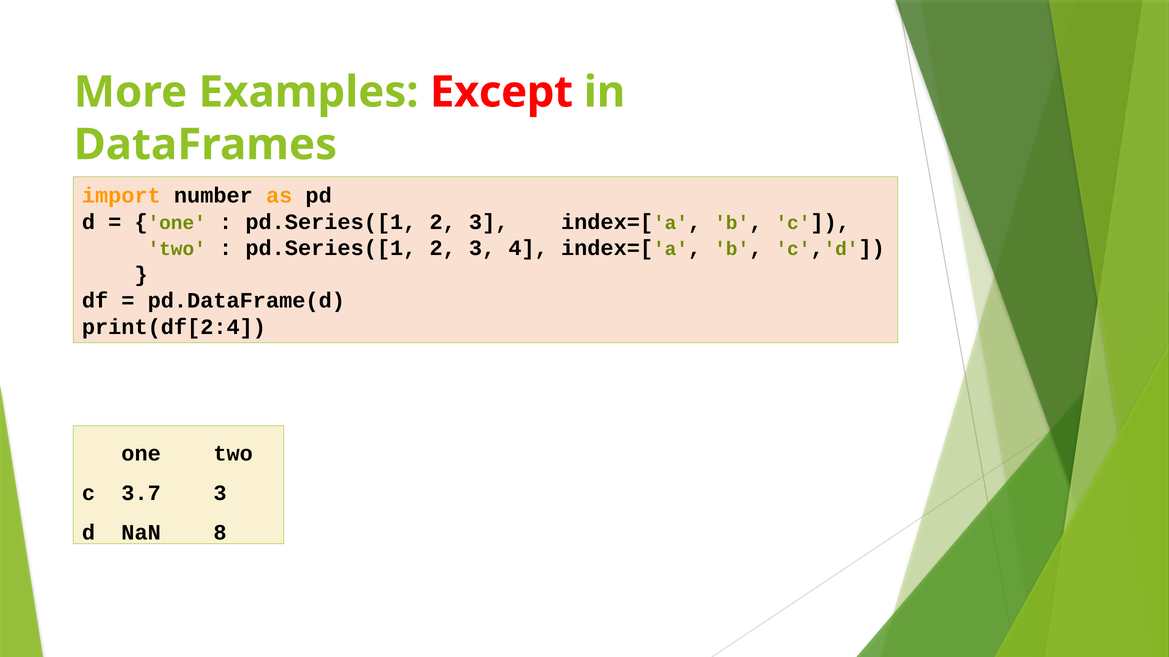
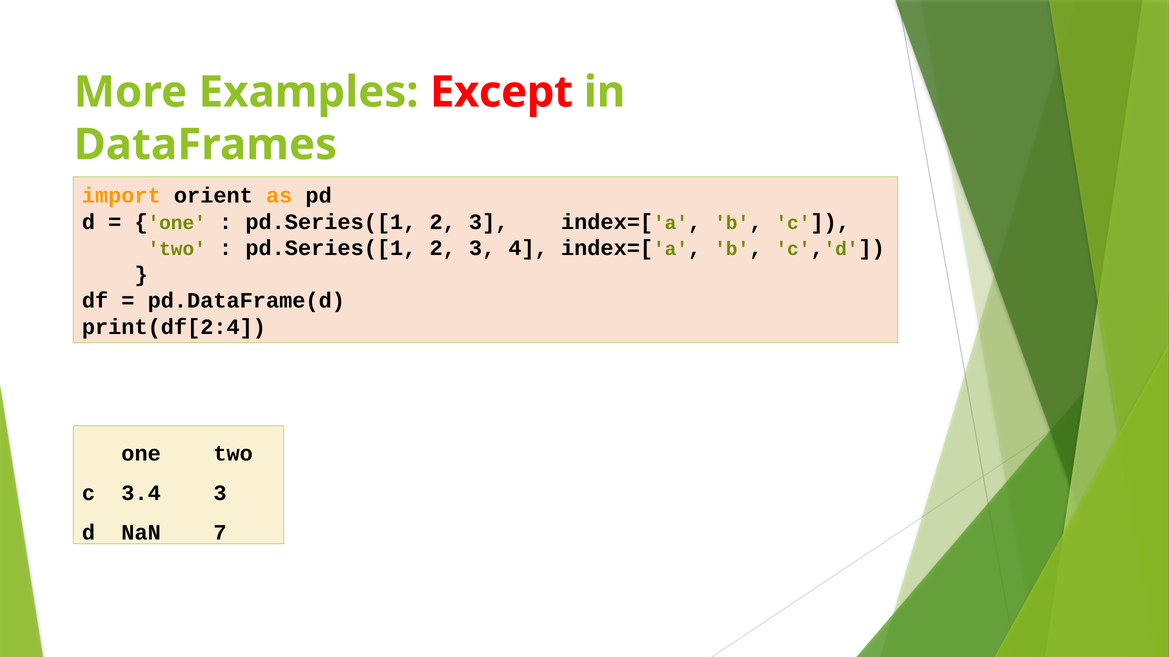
number: number -> orient (213, 196)
3.7: 3.7 -> 3.4 (141, 493)
8: 8 -> 7 (220, 533)
